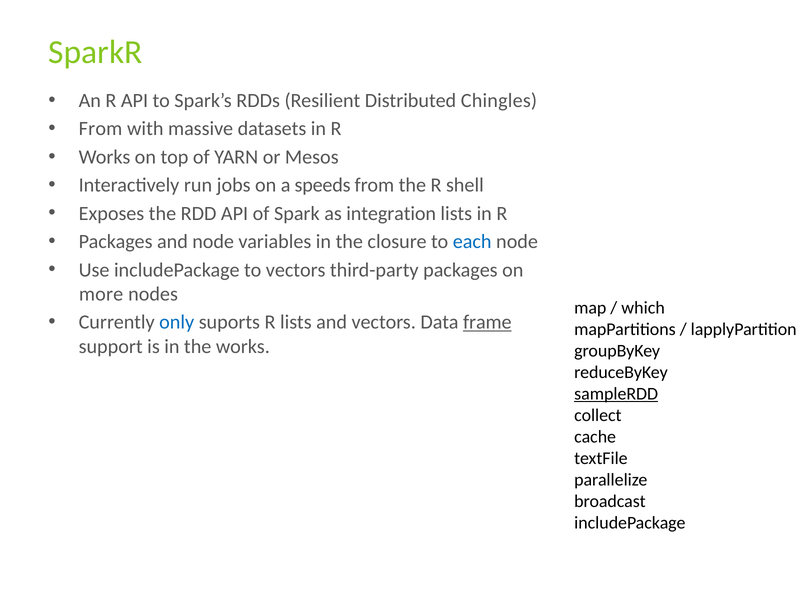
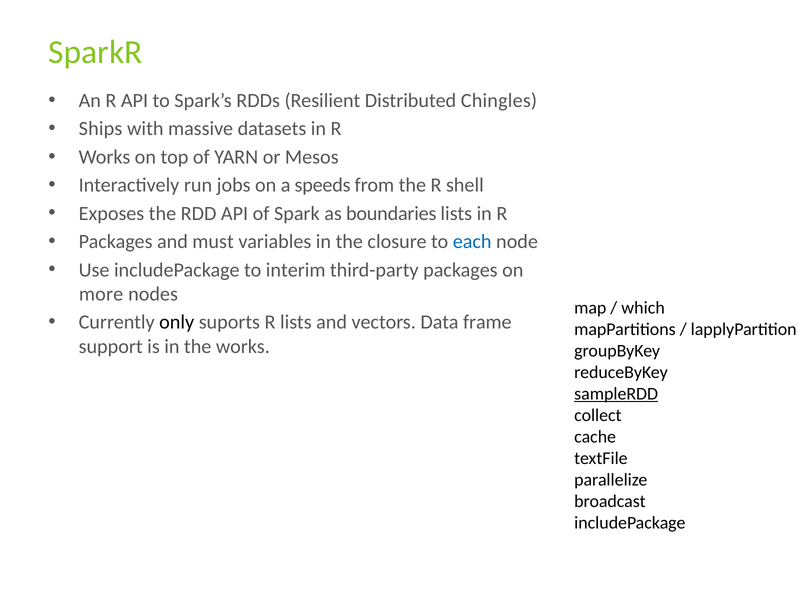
From: From -> Ships (101, 129)
integration: integration -> boundaries (391, 213)
and node: node -> must (213, 242)
to vectors: vectors -> interim (296, 270)
only colour: blue -> black (177, 322)
frame underline: present -> none (487, 322)
